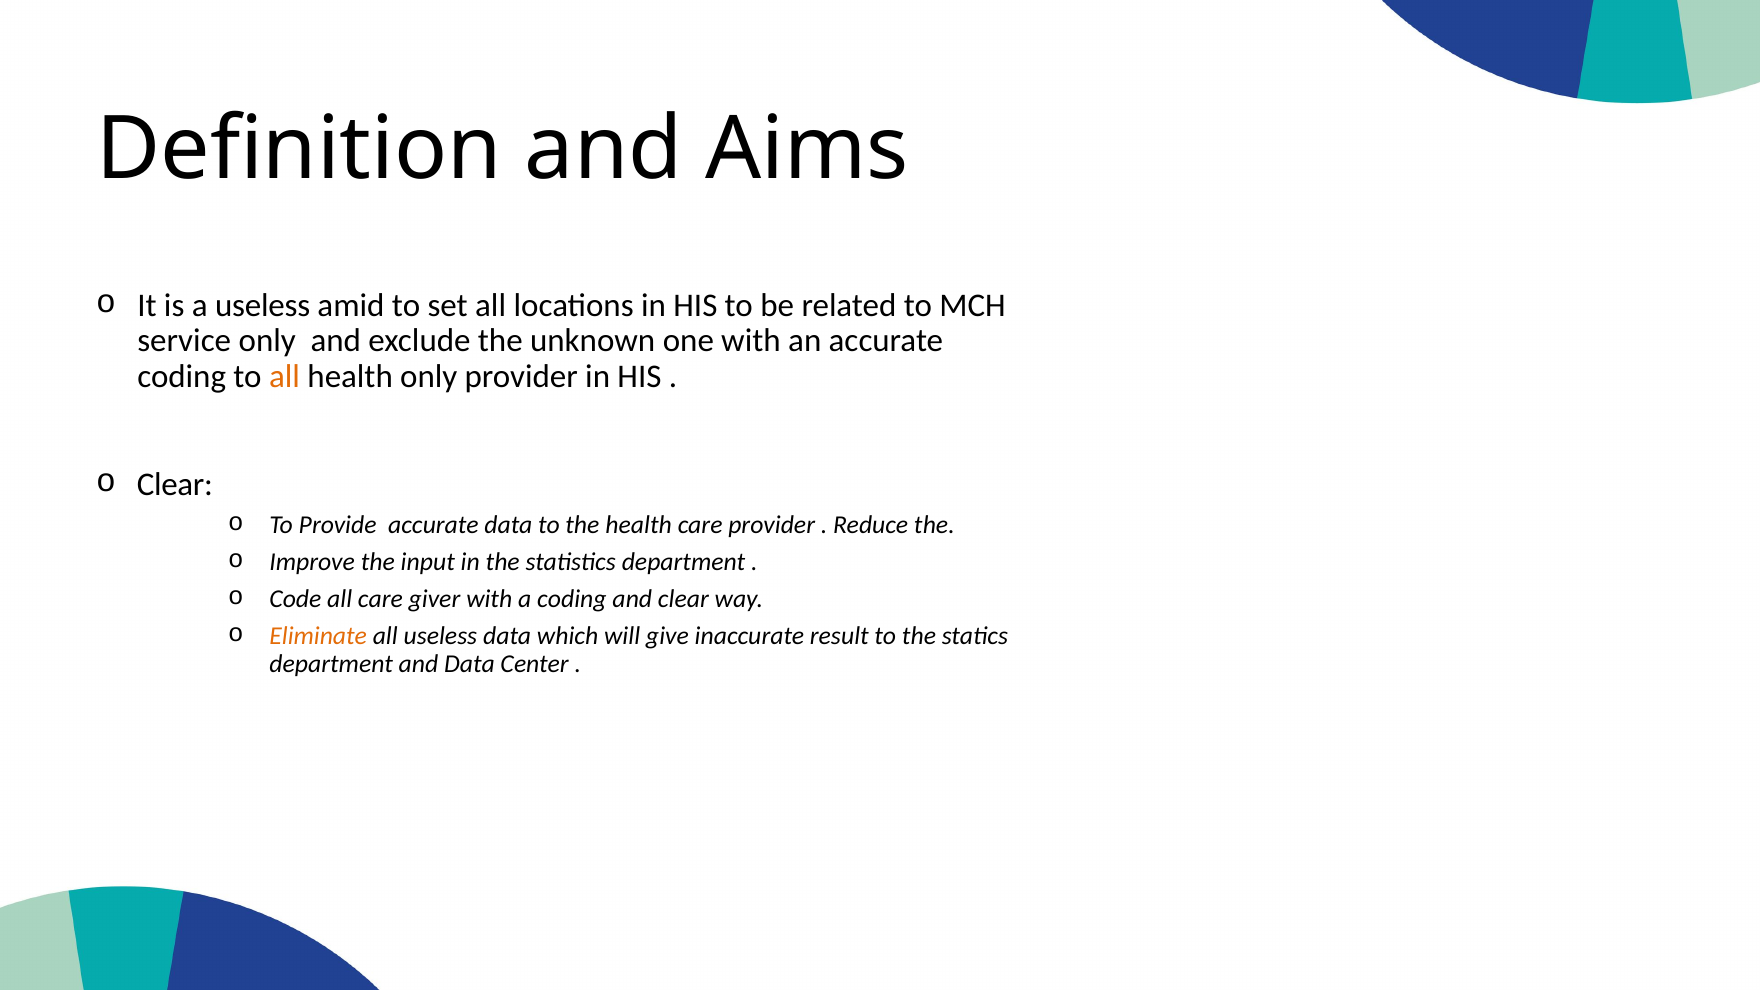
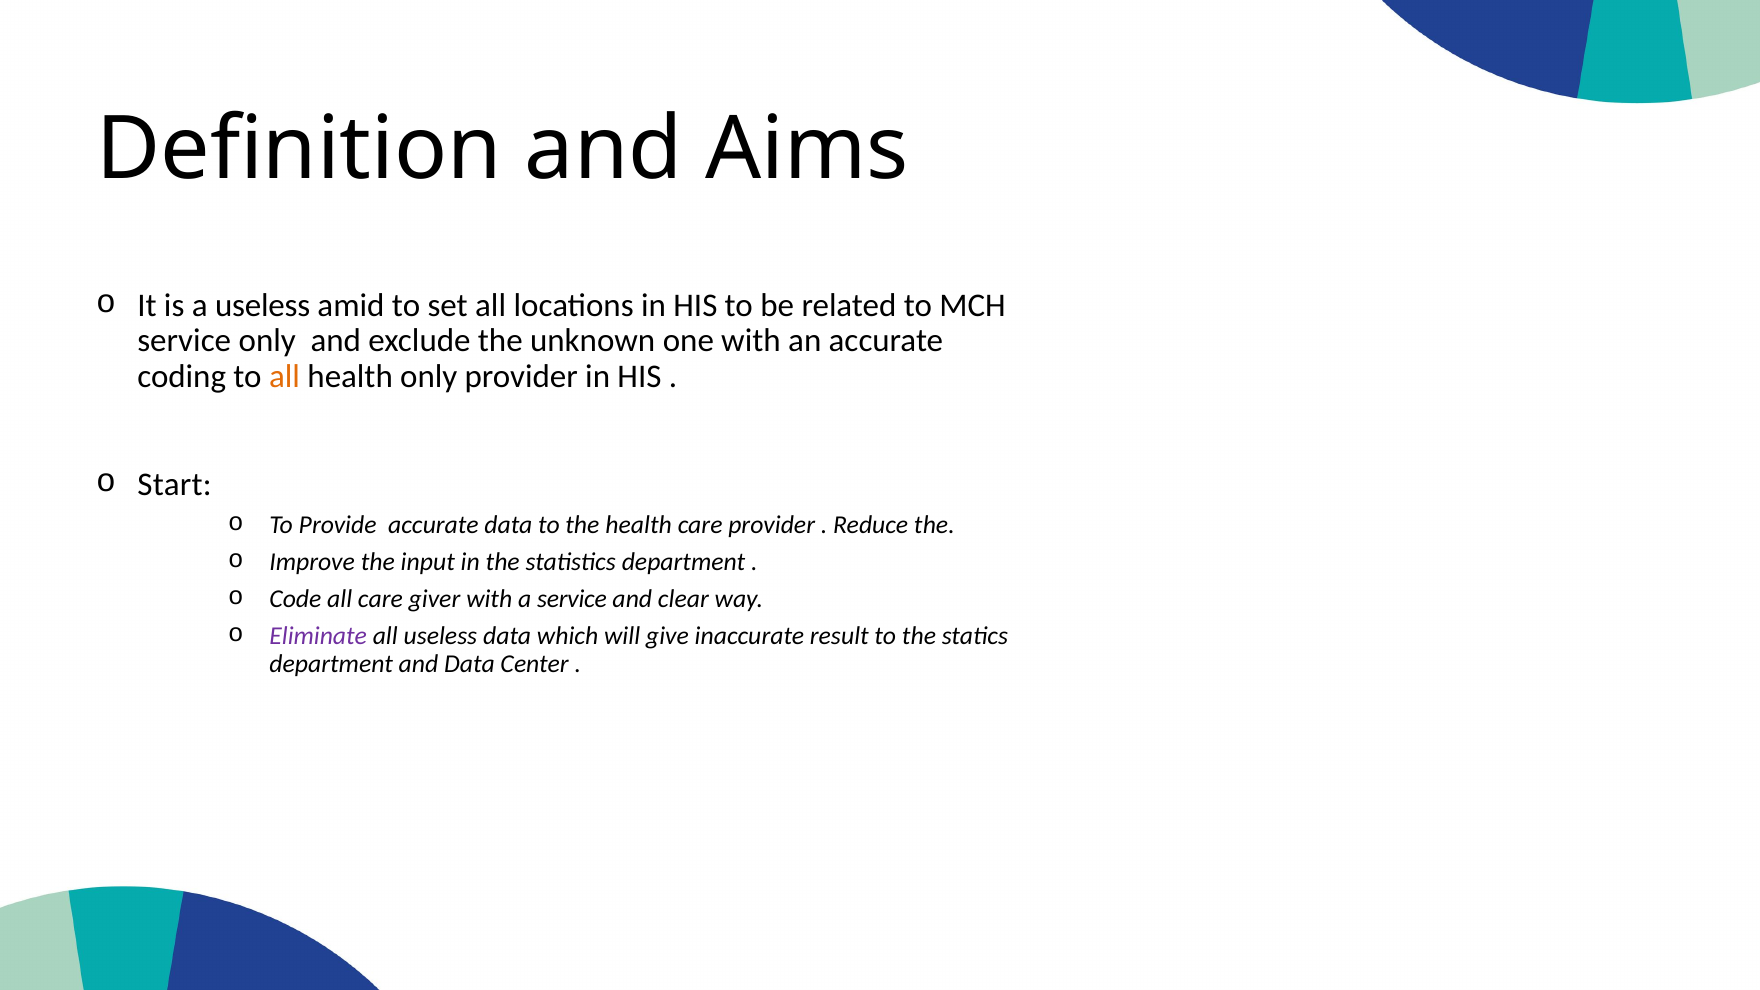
Clear: Clear -> Start (175, 484)
a coding: coding -> service (572, 599)
Eliminate colour: orange -> purple (318, 636)
